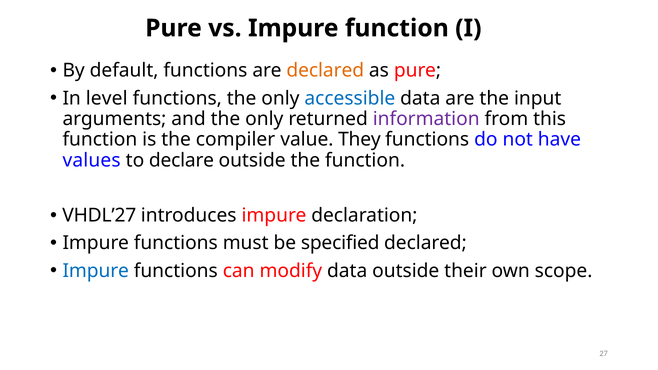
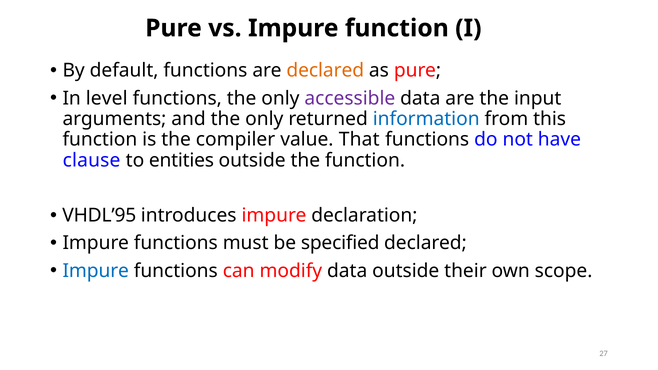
accessible colour: blue -> purple (350, 98)
information colour: purple -> blue (426, 119)
They: They -> That (359, 140)
values: values -> clause (92, 160)
declare: declare -> entities (181, 160)
VHDL’27: VHDL’27 -> VHDL’95 (99, 216)
